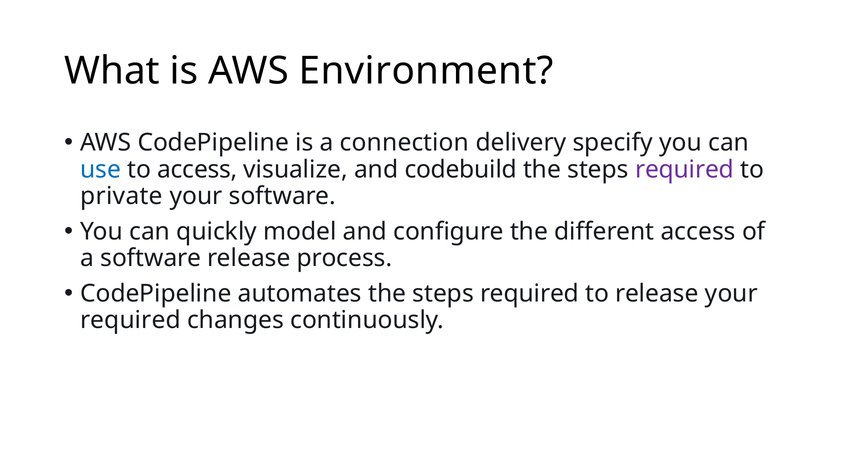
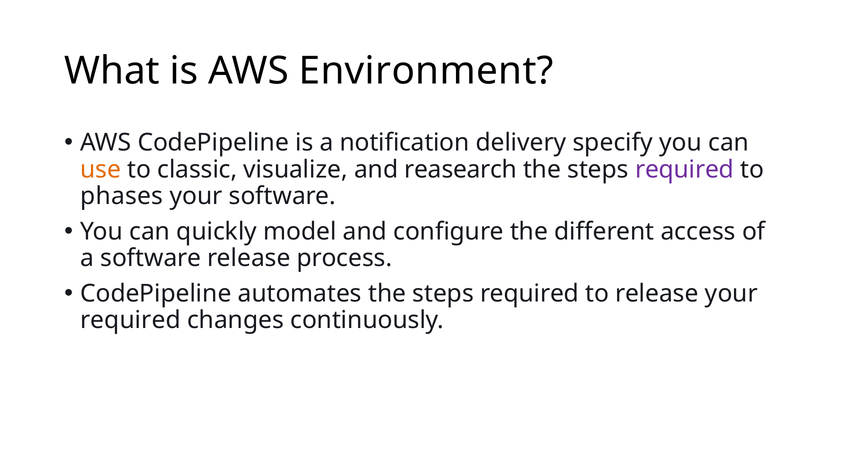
connection: connection -> notification (405, 143)
use colour: blue -> orange (101, 169)
to access: access -> classic (197, 169)
codebuild: codebuild -> reasearch (461, 169)
private: private -> phases (122, 196)
